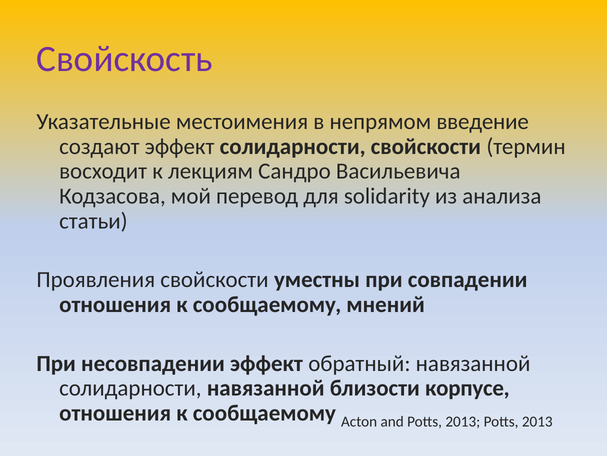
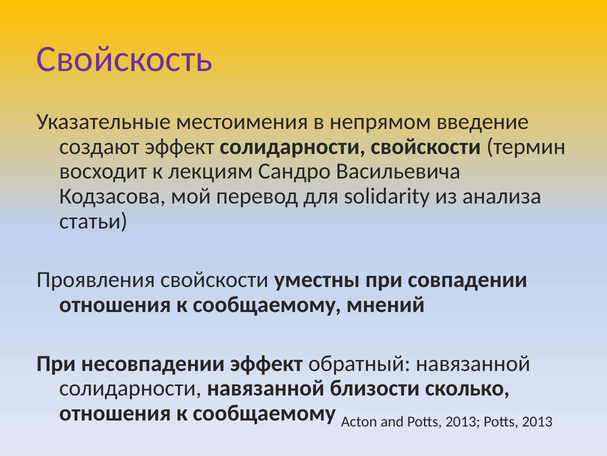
корпусе: корпусе -> сколько (467, 388)
